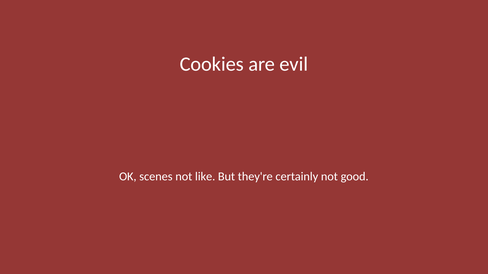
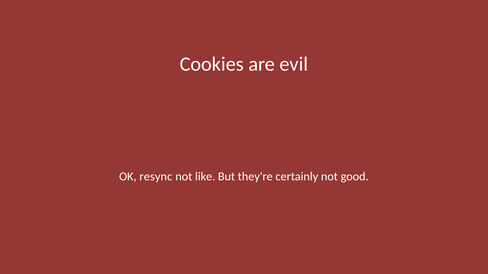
scenes: scenes -> resync (156, 177)
